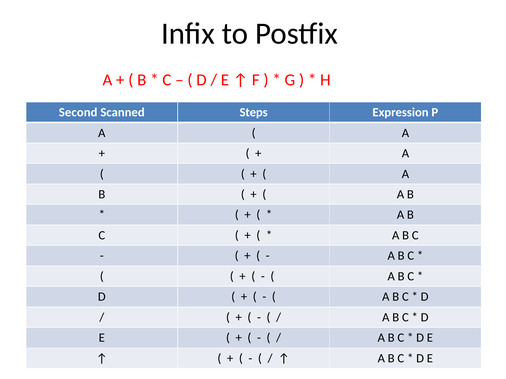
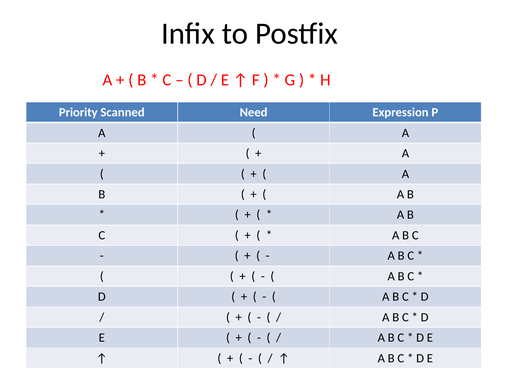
Second: Second -> Priority (78, 113)
Steps: Steps -> Need (254, 113)
